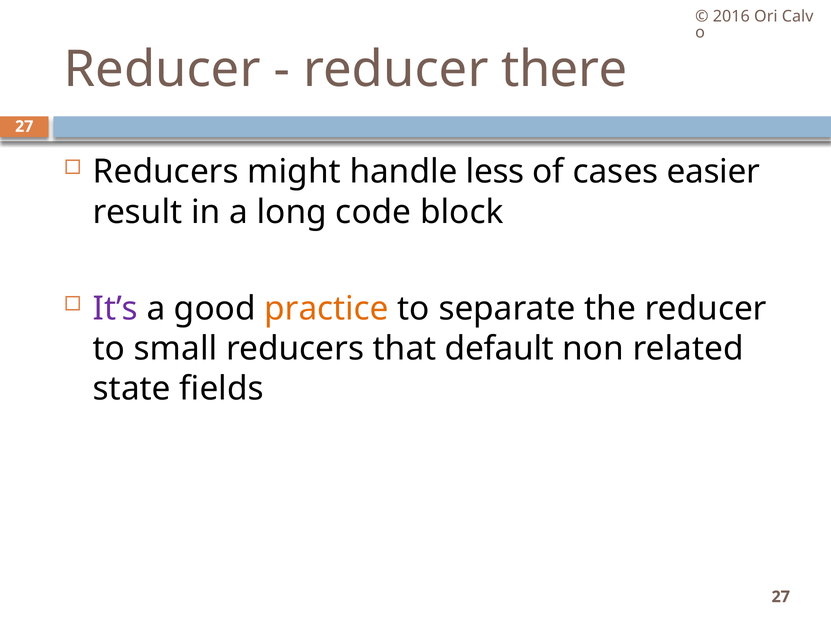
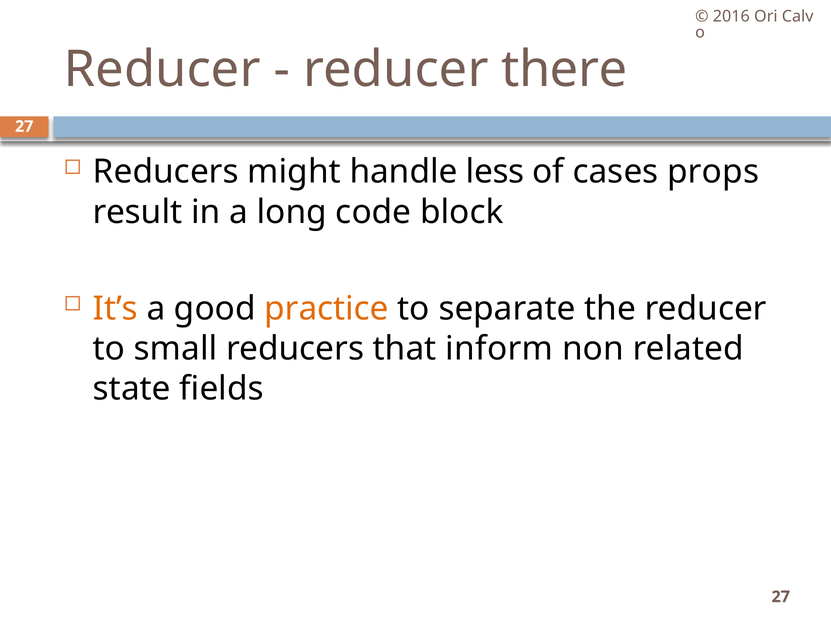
easier: easier -> props (713, 172)
It’s colour: purple -> orange (115, 309)
default: default -> inform (499, 349)
